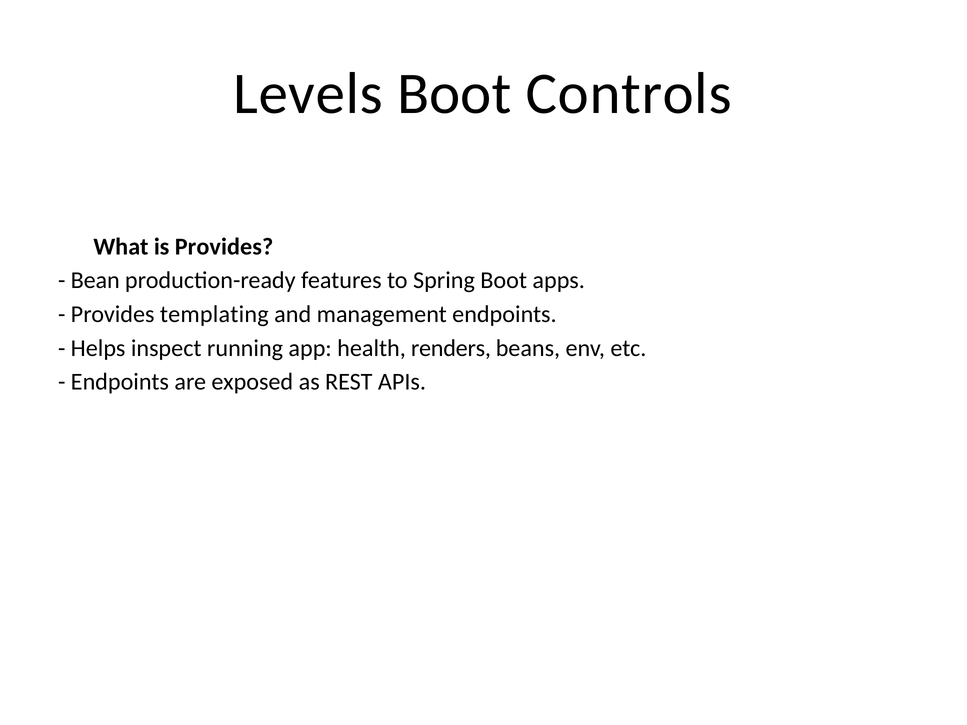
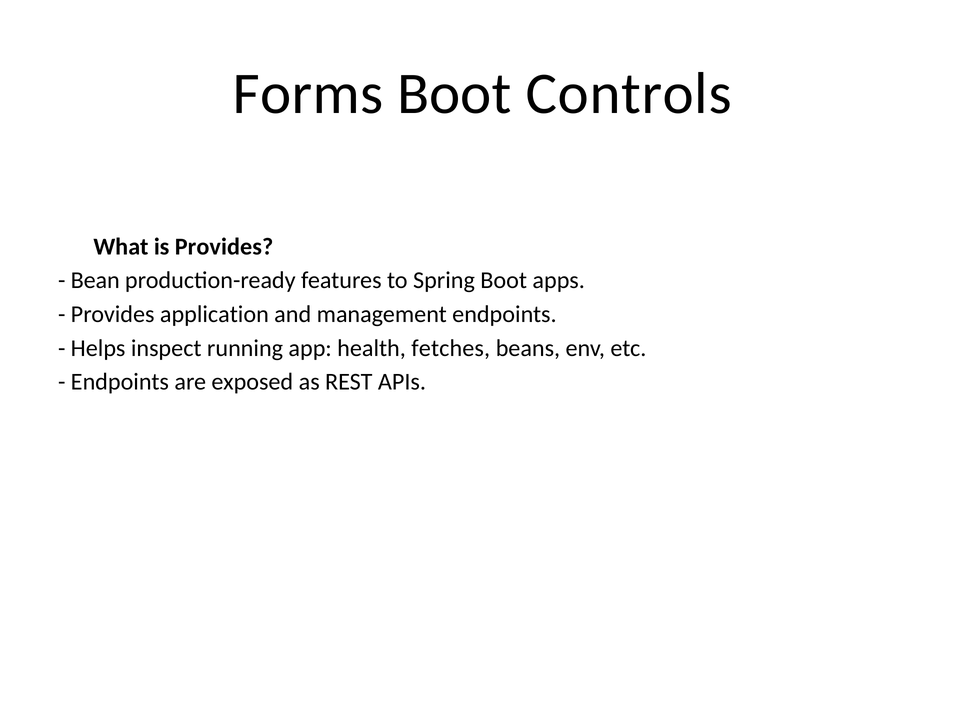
Levels: Levels -> Forms (308, 94)
templating: templating -> application (214, 314)
renders: renders -> fetches (451, 348)
